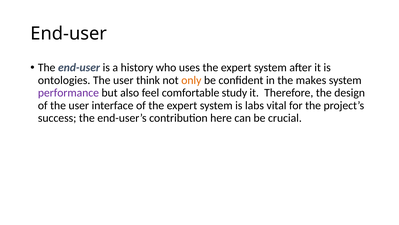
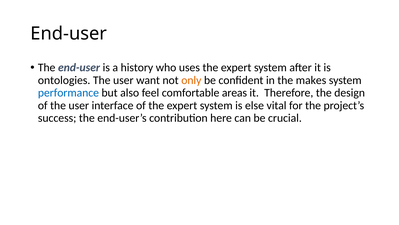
think: think -> want (148, 80)
performance colour: purple -> blue (68, 93)
study: study -> areas (234, 93)
labs: labs -> else (254, 105)
